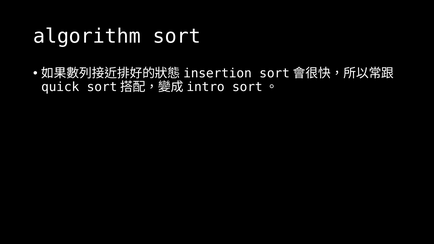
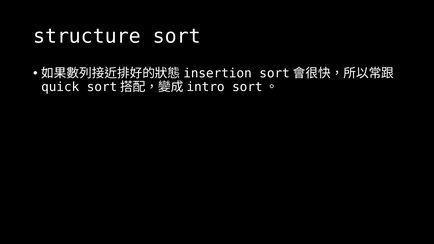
algorithm: algorithm -> structure (87, 36)
